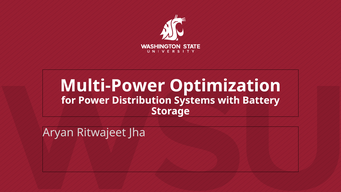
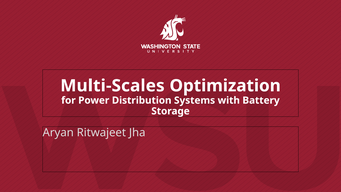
Multi-Power: Multi-Power -> Multi-Scales (112, 86)
